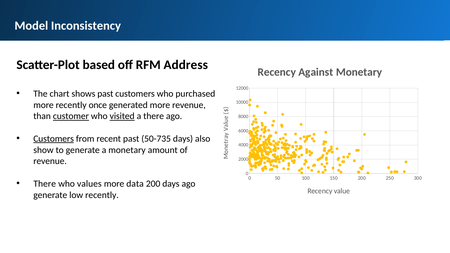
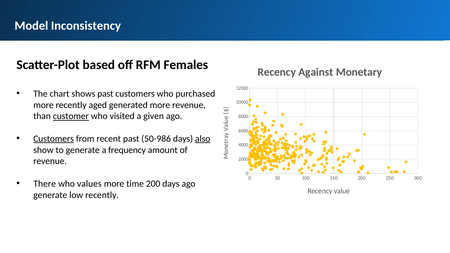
Address: Address -> Females (186, 65)
once: once -> aged (98, 105)
visited underline: present -> none (122, 116)
a there: there -> given (154, 116)
50-735: 50-735 -> 50-986 (156, 139)
also underline: none -> present (203, 139)
a monetary: monetary -> frequency (127, 150)
data: data -> time (135, 184)
